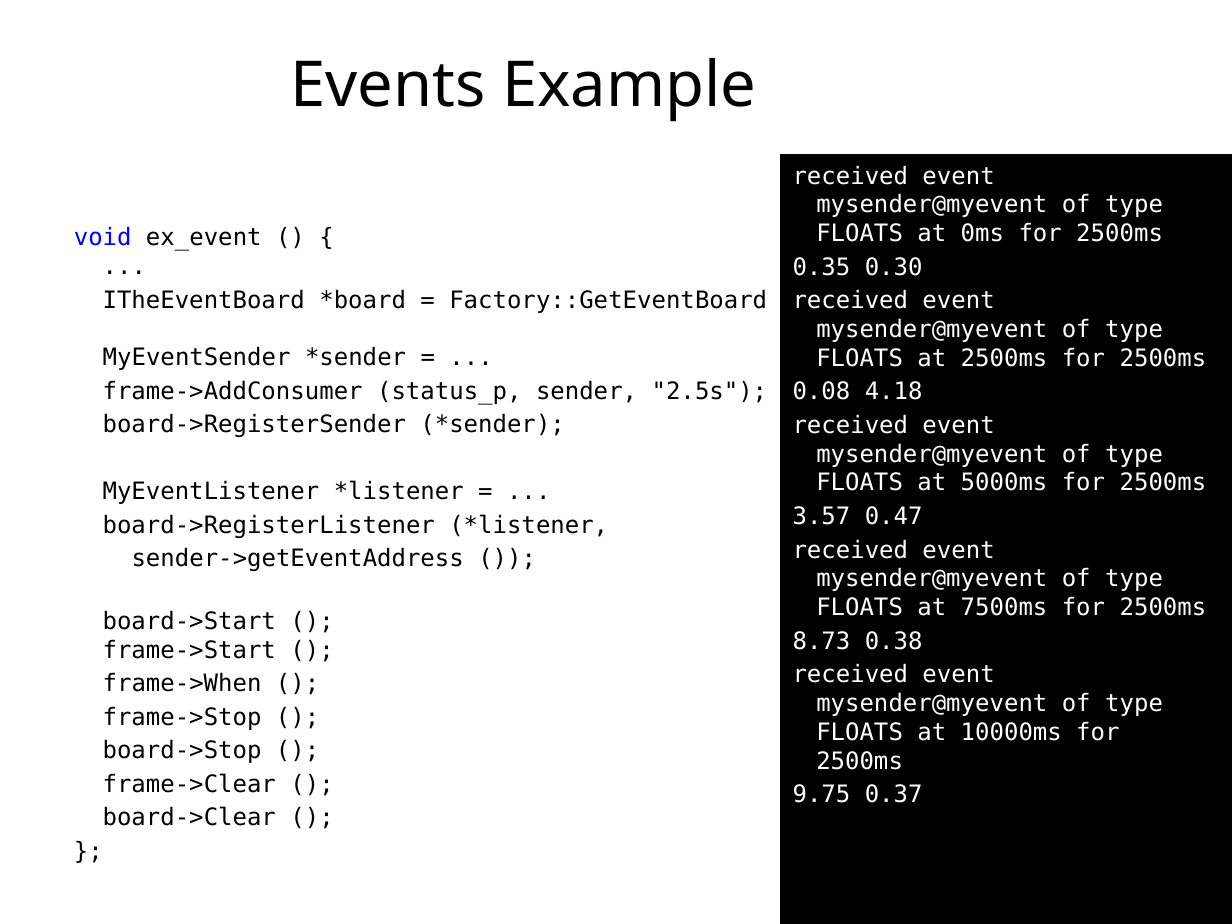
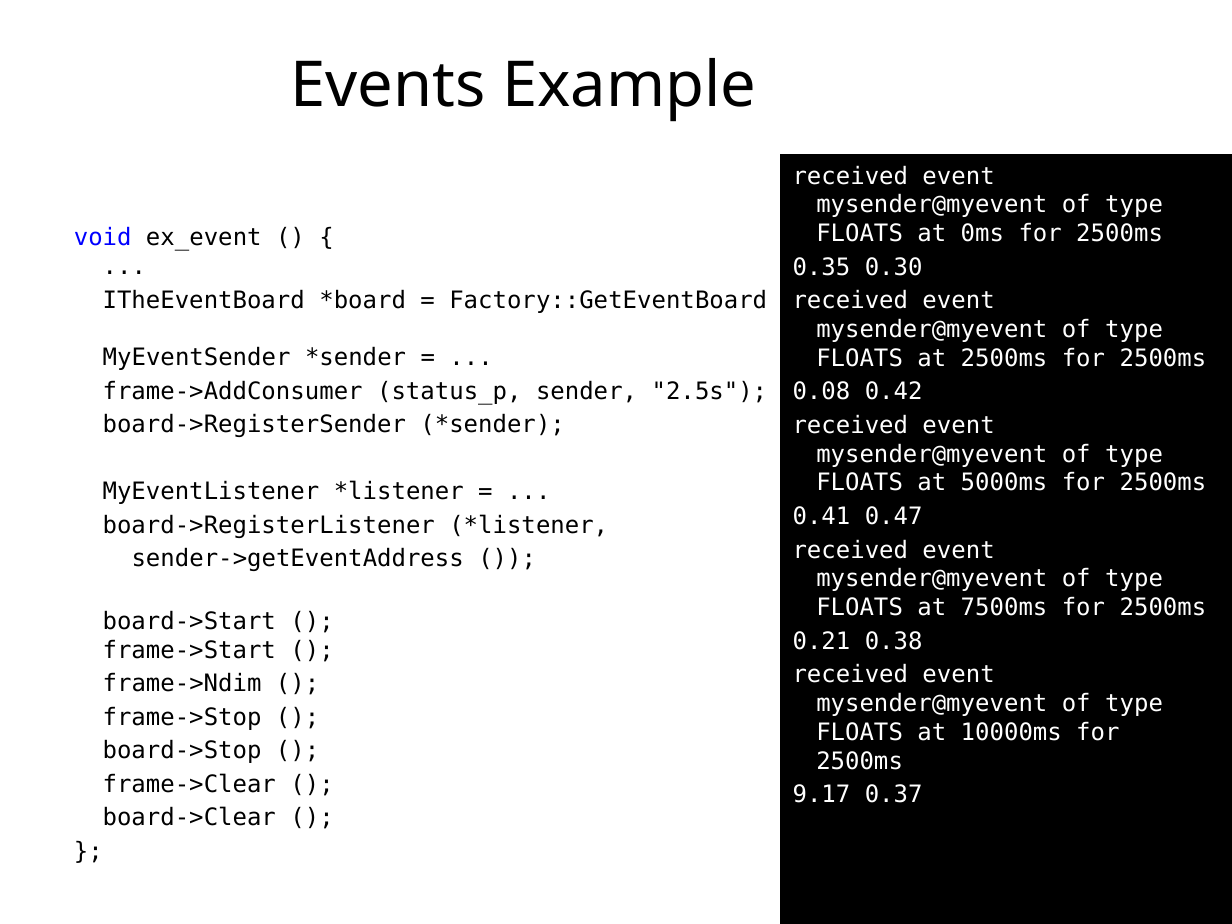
4.18: 4.18 -> 0.42 (894, 392)
3.57: 3.57 -> 0.41 (821, 517)
8.73: 8.73 -> 0.21 (821, 641)
frame->When: frame->When -> frame->Ndim (182, 684)
9.75: 9.75 -> 9.17 (821, 795)
